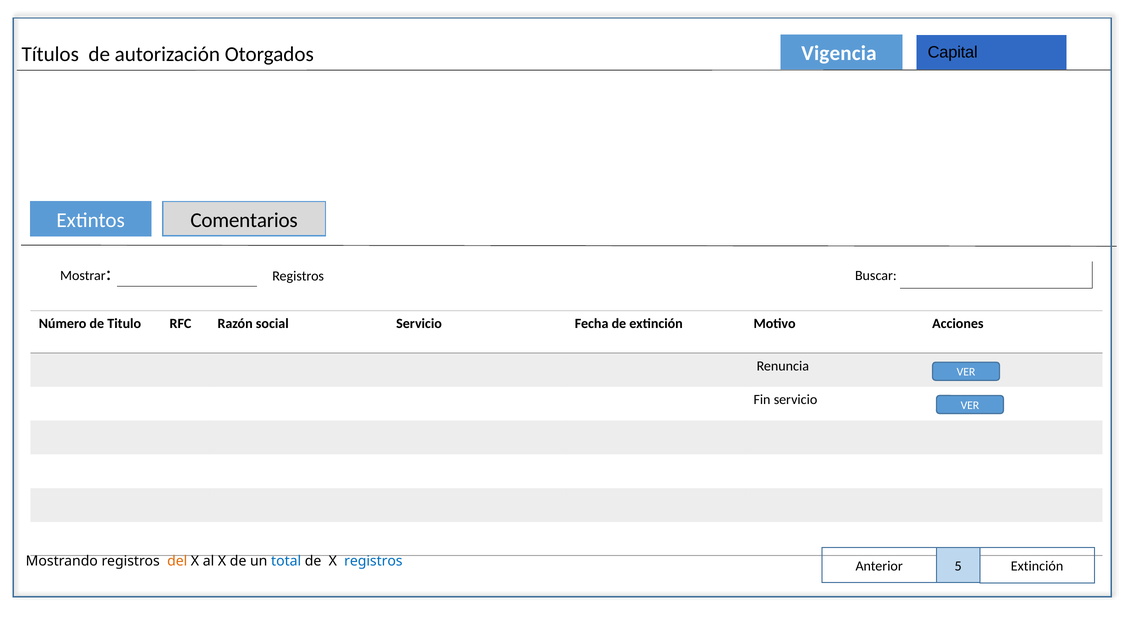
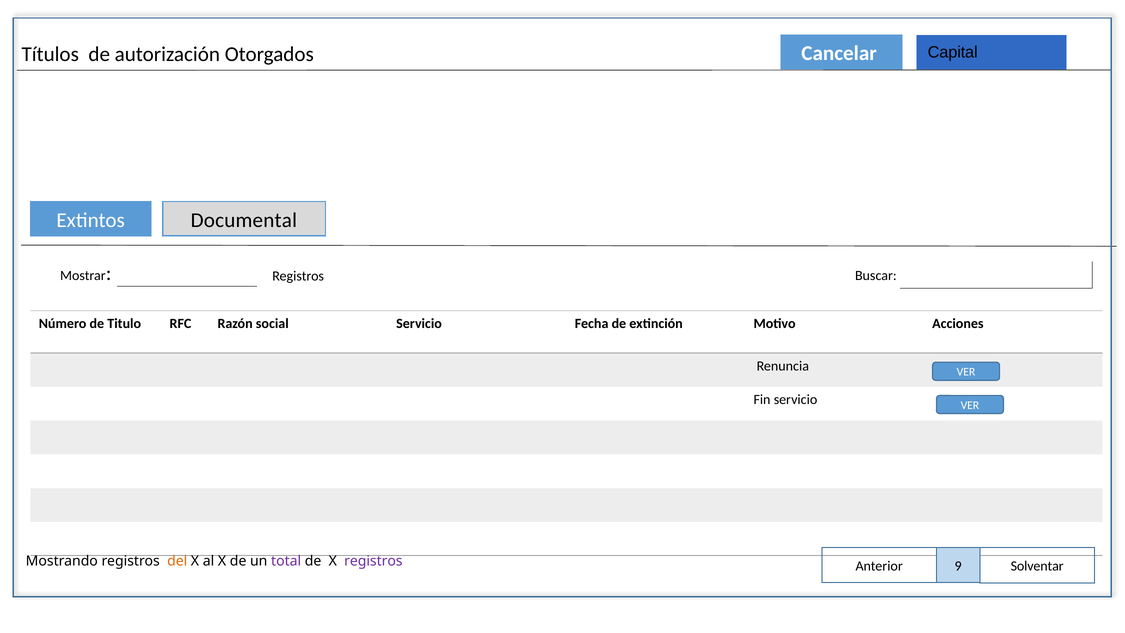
Vigencia: Vigencia -> Cancelar (839, 53)
Comentarios: Comentarios -> Documental (244, 220)
total colour: blue -> purple (286, 561)
registros colour: blue -> purple (373, 561)
5: 5 -> 9 (958, 566)
Extinción: Extinción -> Solventar (1037, 566)
